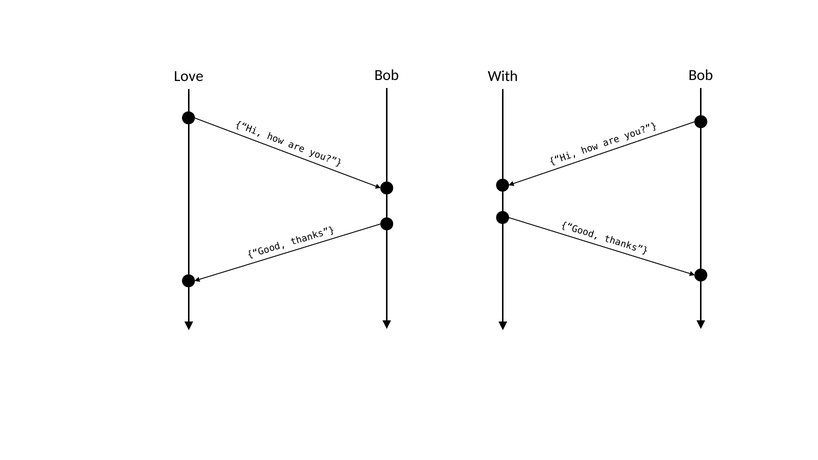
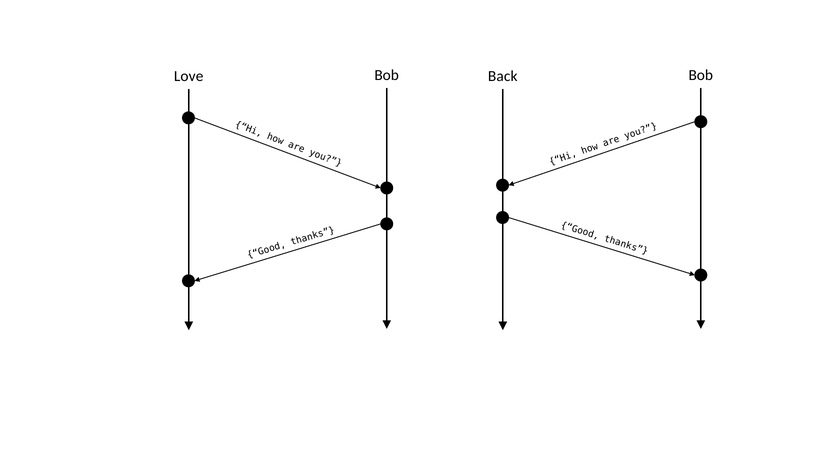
With: With -> Back (503, 76)
